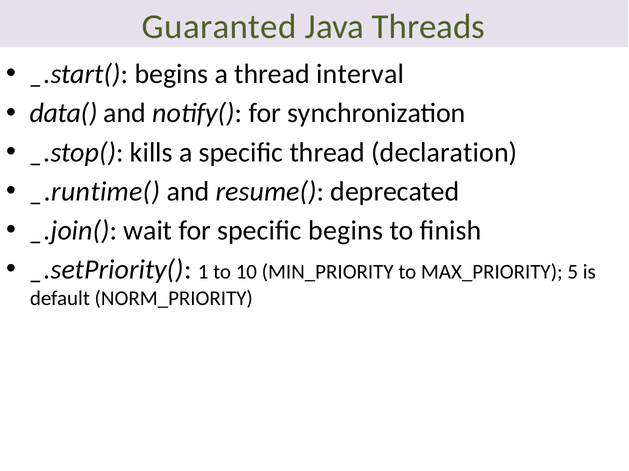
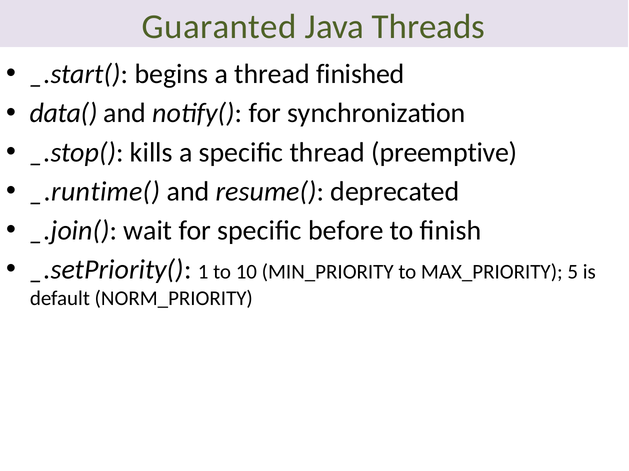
interval: interval -> finished (360, 74)
declaration: declaration -> preemptive (444, 153)
specific begins: begins -> before (346, 231)
